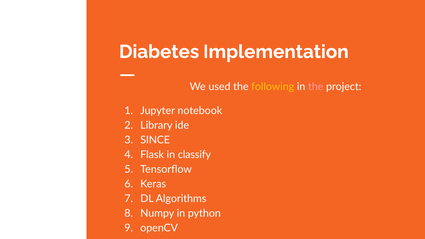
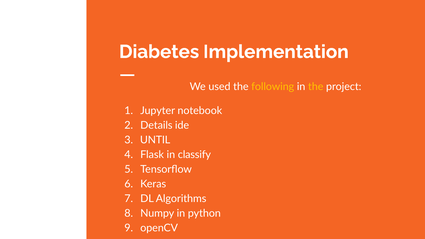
the colour: pink -> yellow (316, 87)
Library: Library -> Details (156, 125)
SINCE: SINCE -> UNTIL (155, 140)
